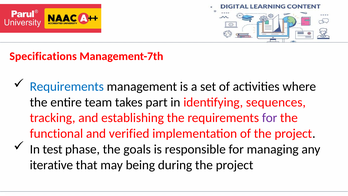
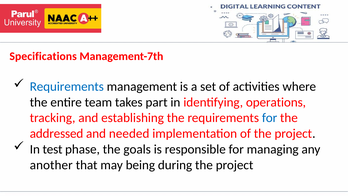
sequences: sequences -> operations (276, 102)
for colour: purple -> blue (270, 118)
functional: functional -> addressed (56, 133)
verified: verified -> needed (129, 133)
iterative: iterative -> another (51, 165)
